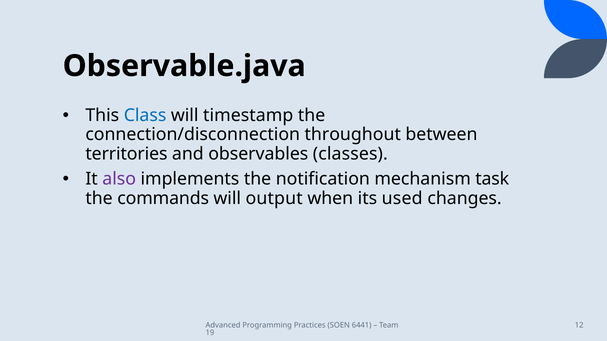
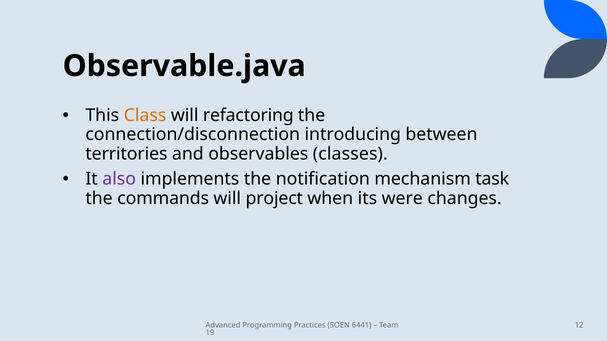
Class colour: blue -> orange (145, 116)
timestamp: timestamp -> refactoring (248, 116)
throughout: throughout -> introducing (353, 135)
output: output -> project (274, 198)
used: used -> were (402, 198)
